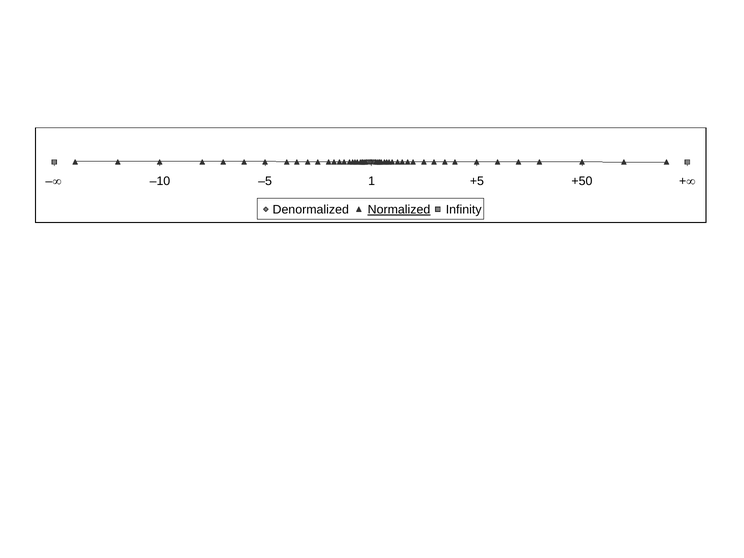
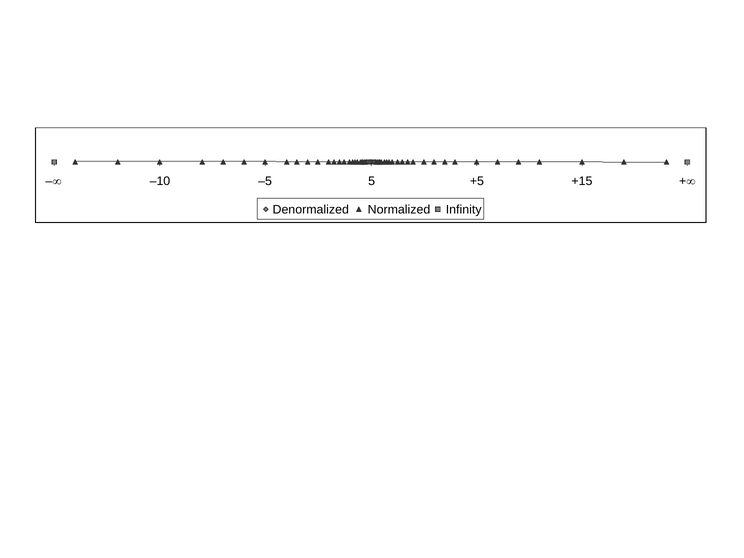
1: 1 -> 5 (372, 181)
+50: +50 -> +15 (582, 181)
Normalized underline: present -> none (399, 210)
